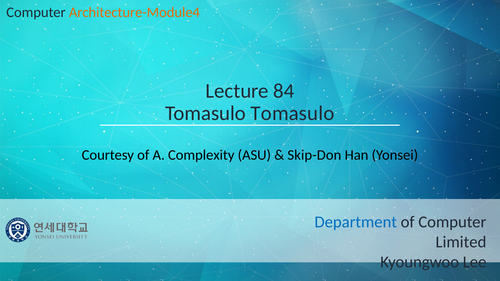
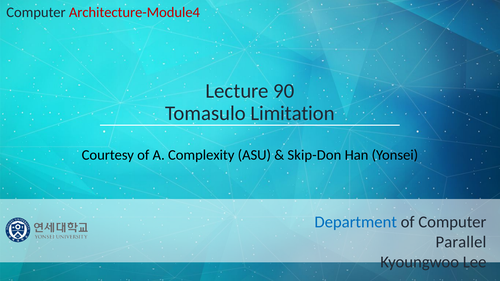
Architecture-Module4 colour: orange -> red (134, 12)
84: 84 -> 90 (284, 91)
Tomasulo Tomasulo: Tomasulo -> Limitation (293, 113)
Limited: Limited -> Parallel (461, 242)
